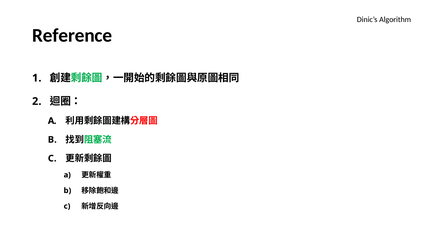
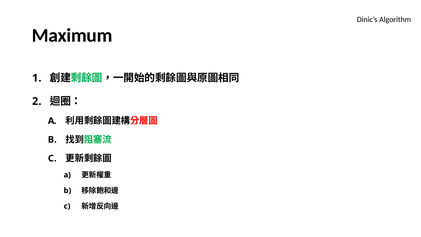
Reference: Reference -> Maximum (72, 35)
